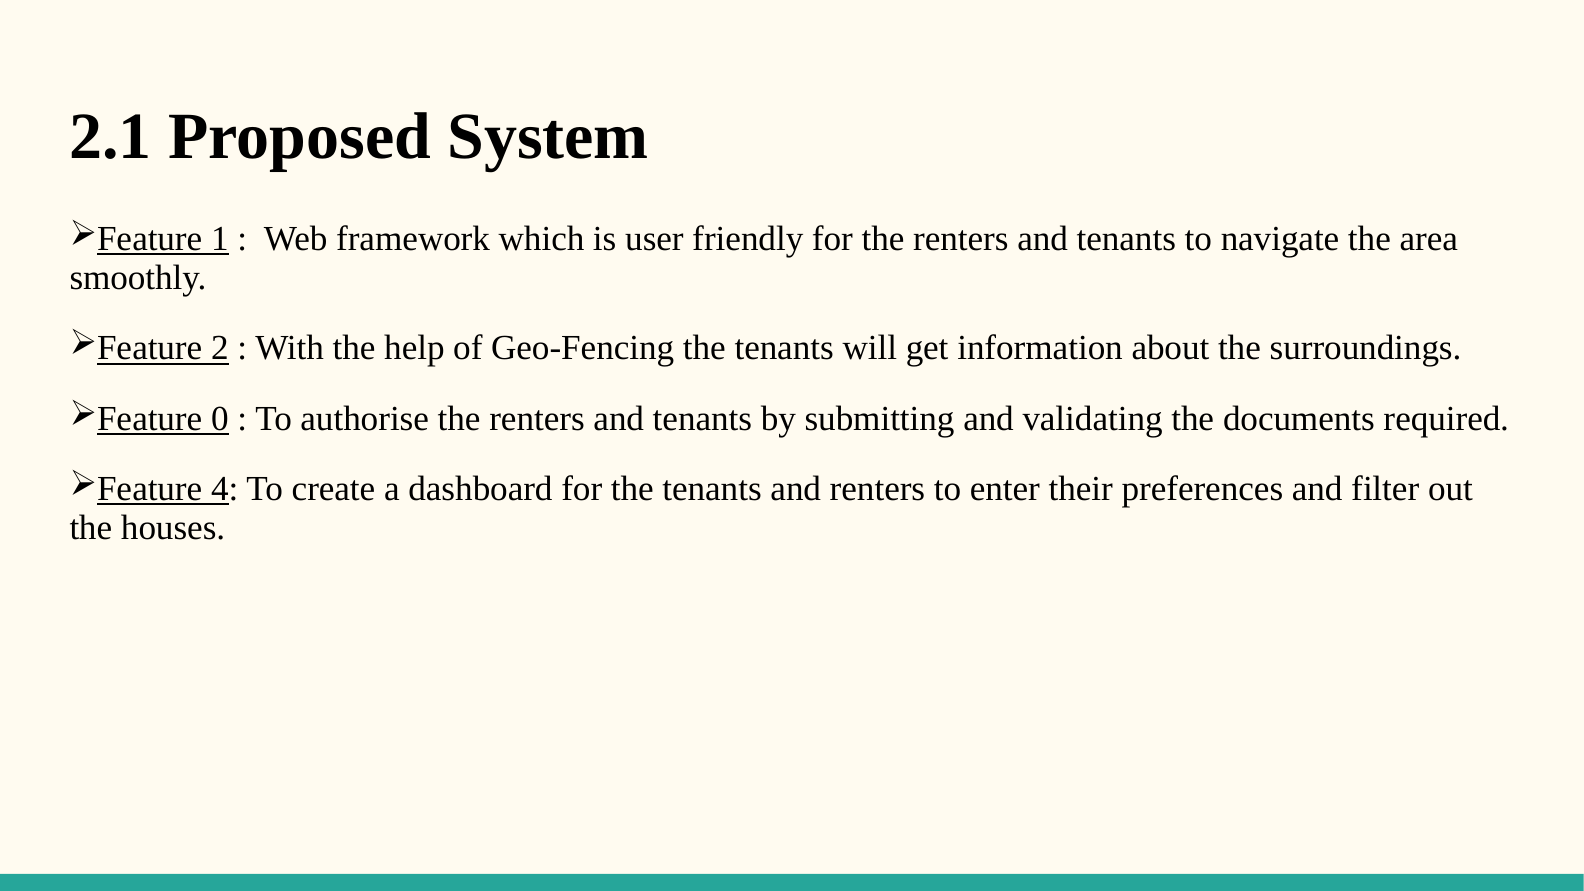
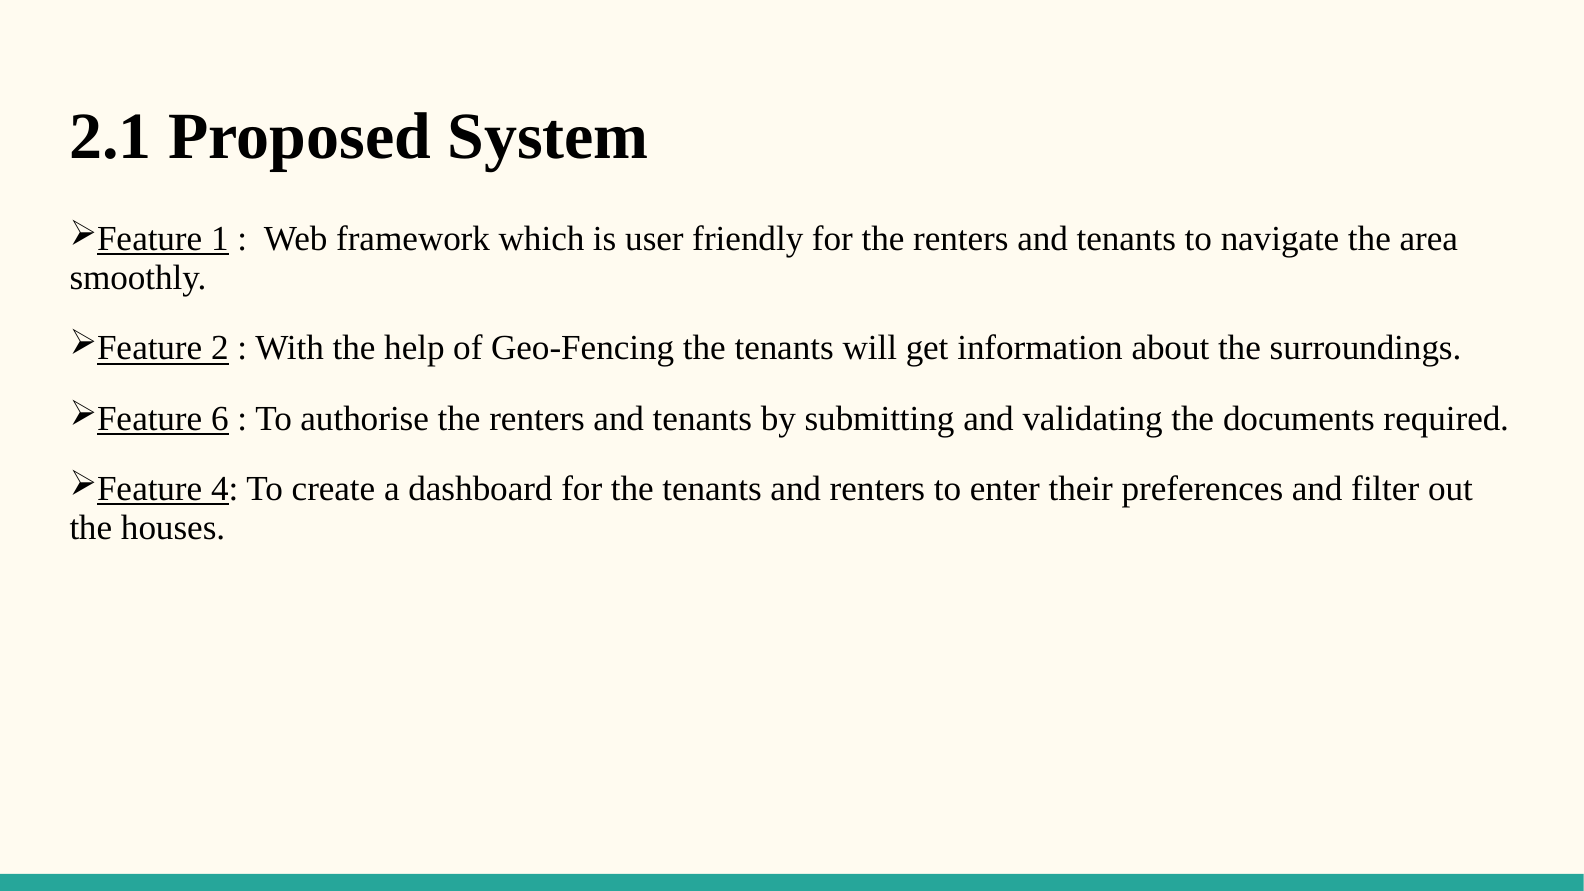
0: 0 -> 6 (220, 419)
